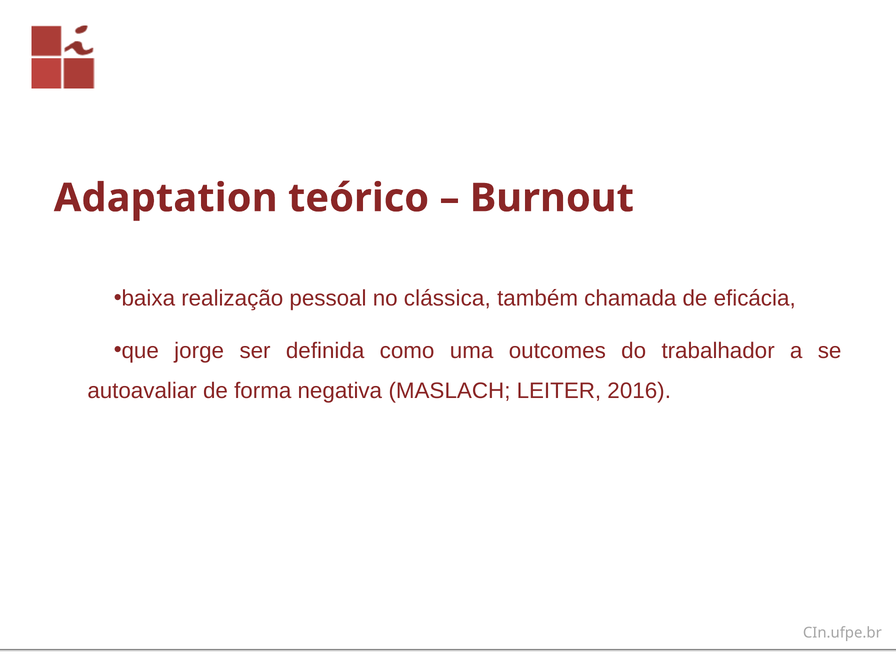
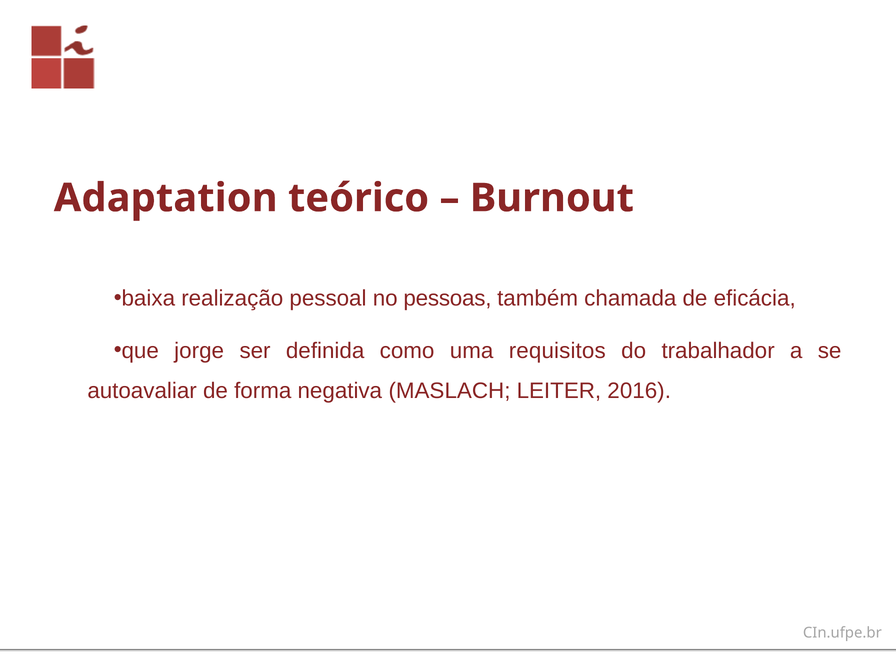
clássica: clássica -> pessoas (447, 298)
outcomes: outcomes -> requisitos (557, 351)
